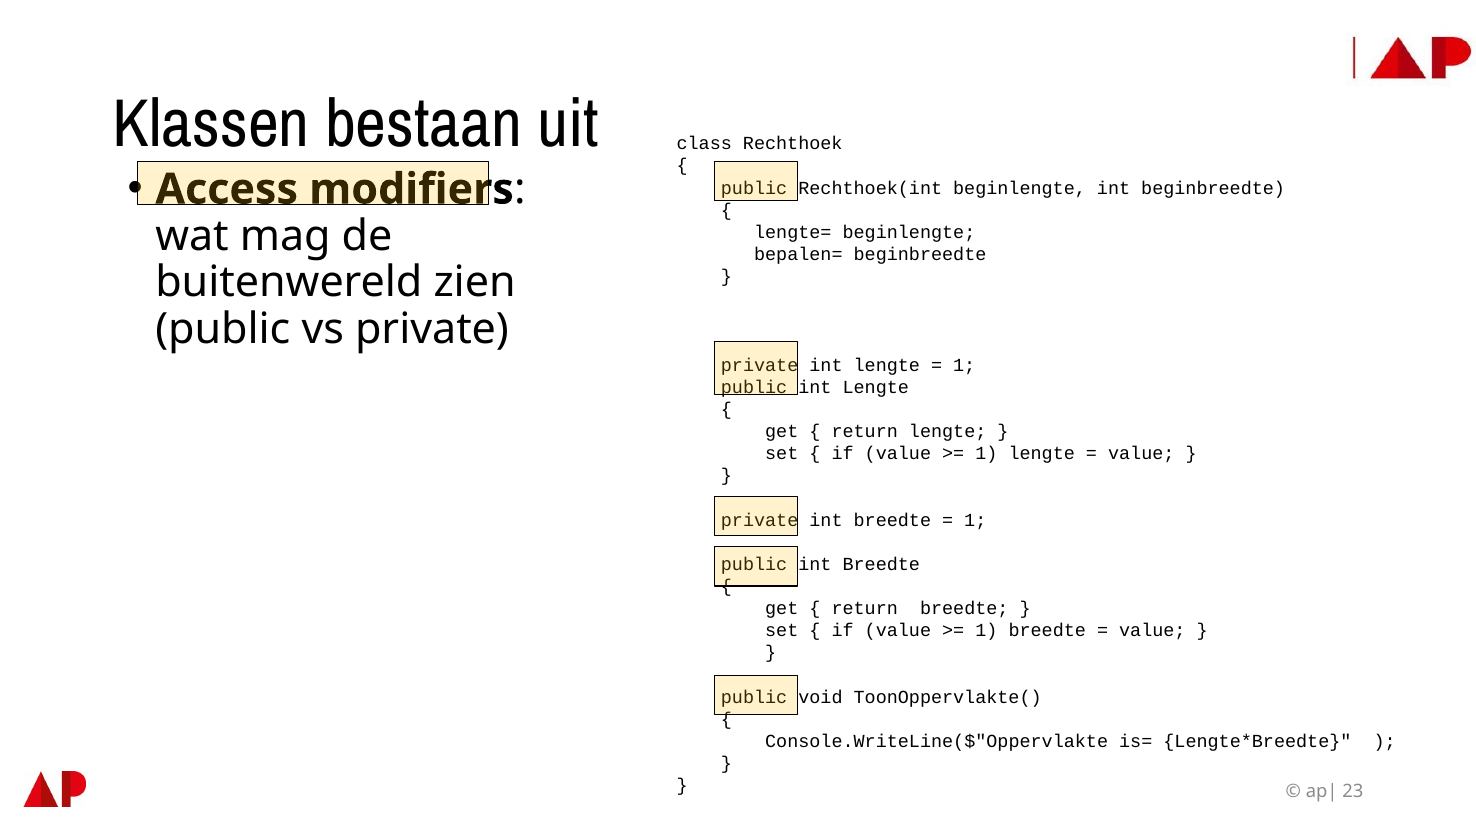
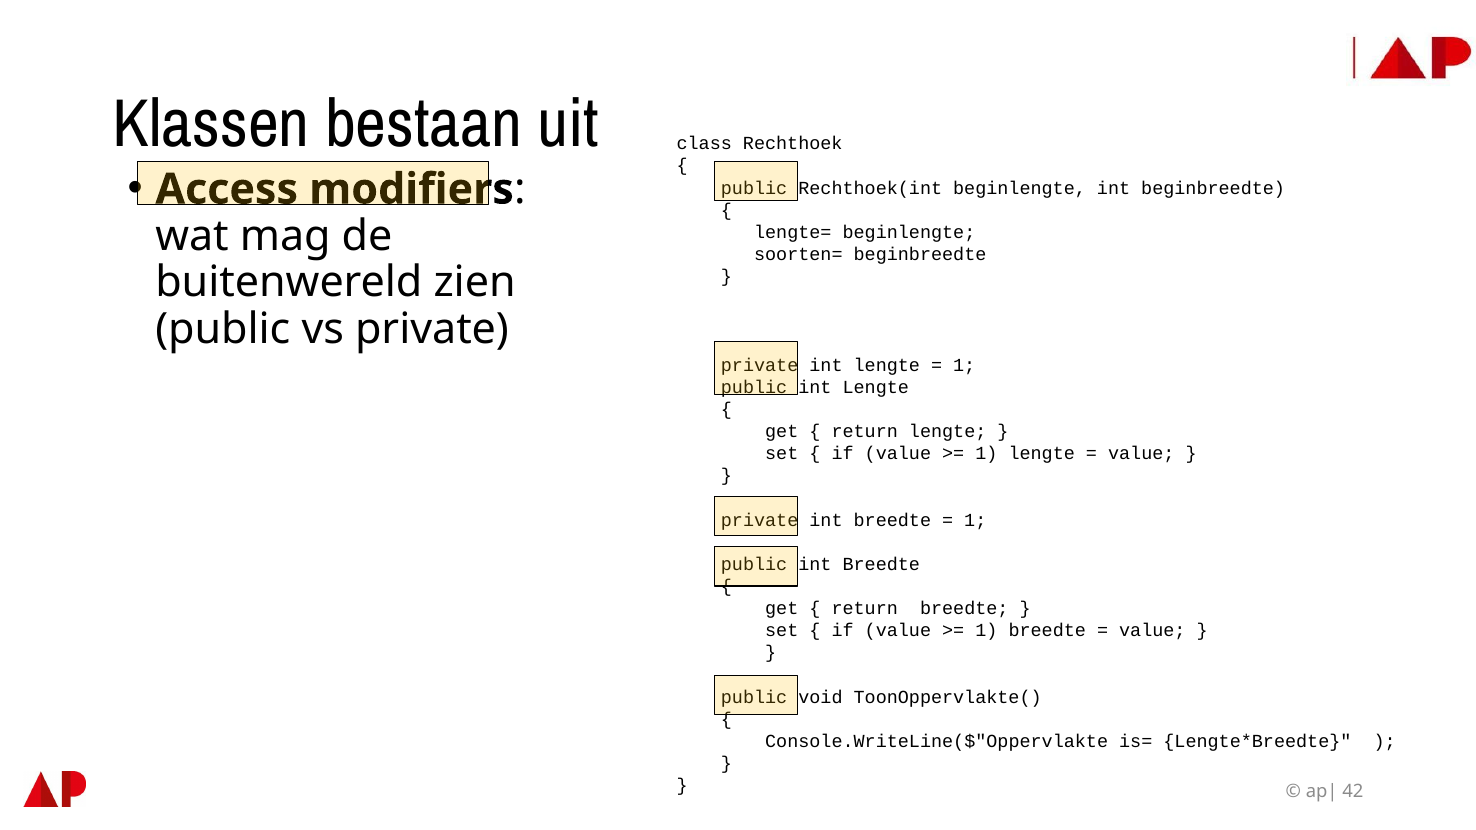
bepalen=: bepalen= -> soorten= (798, 254)
23: 23 -> 42 (1353, 791)
